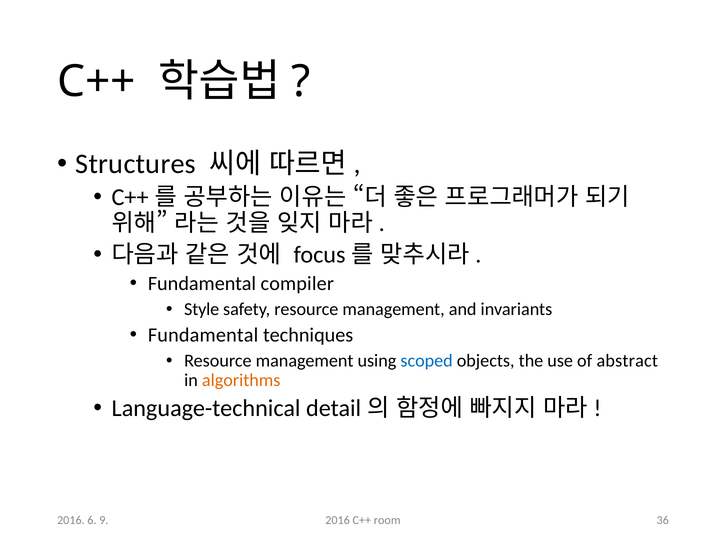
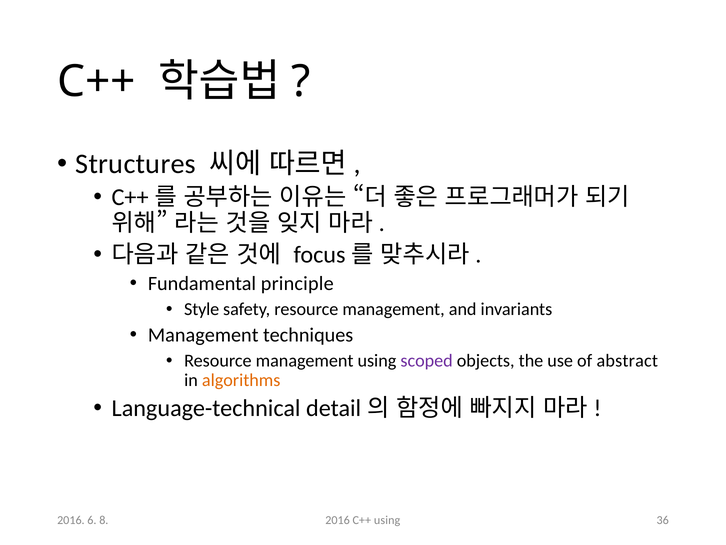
compiler: compiler -> principle (297, 283)
Fundamental: Fundamental -> Management (203, 335)
scoped colour: blue -> purple (427, 360)
9: 9 -> 8 (104, 520)
C++ room: room -> using (387, 520)
